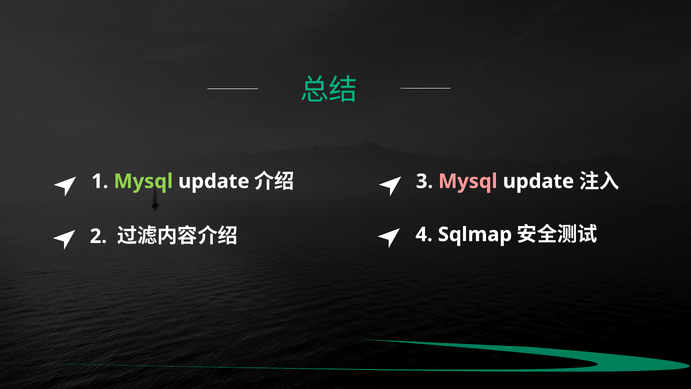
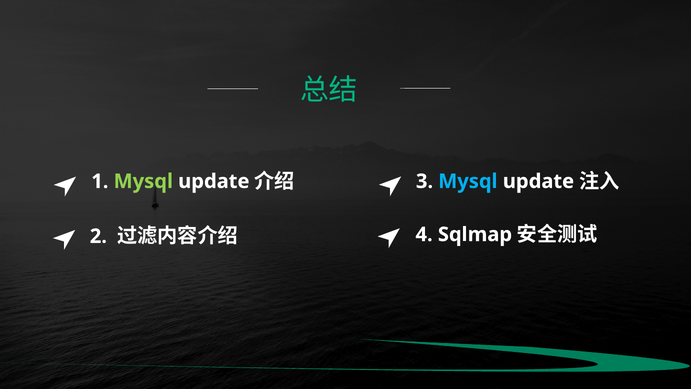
Mysql colour: pink -> light blue (468, 181)
